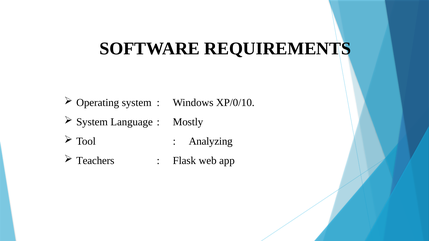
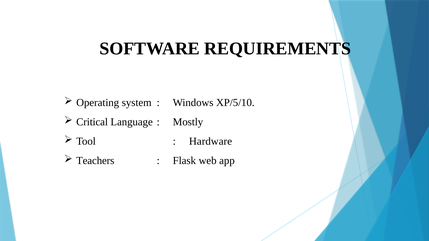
XP/0/10: XP/0/10 -> XP/5/10 (235, 103)
System: System -> Critical (92, 122)
Analyzing: Analyzing -> Hardware (211, 142)
